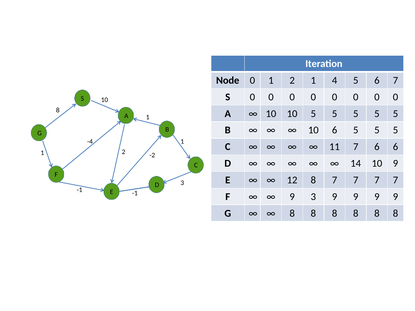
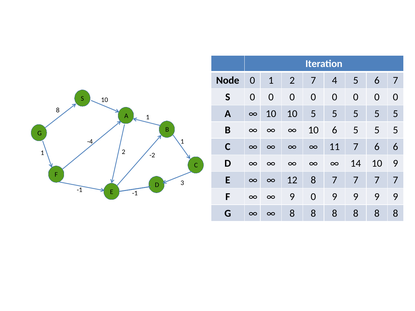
2 1: 1 -> 7 (313, 80)
9 3: 3 -> 0 (313, 197)
